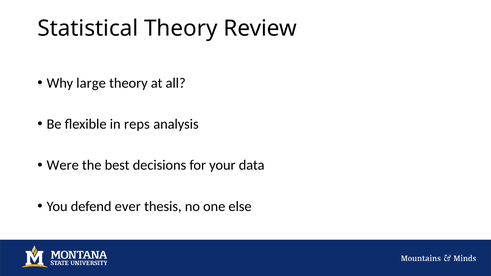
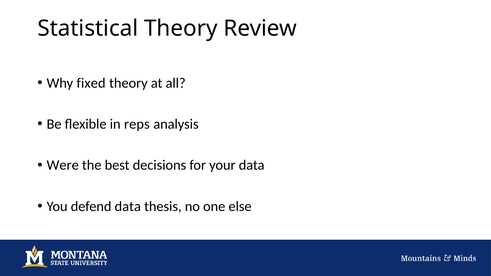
large: large -> fixed (91, 83)
defend ever: ever -> data (128, 207)
